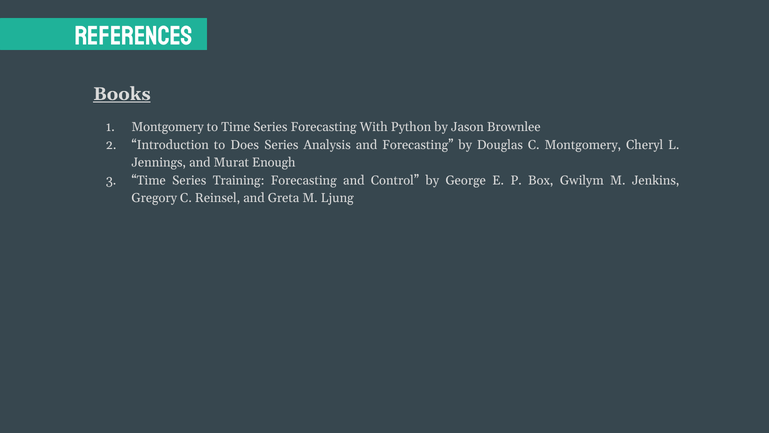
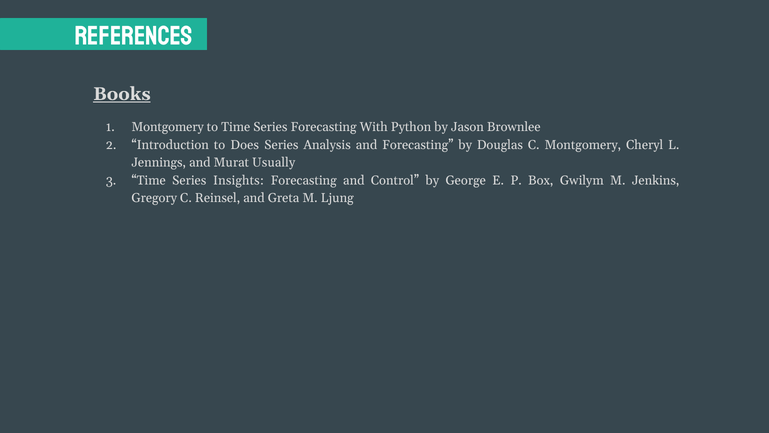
Enough: Enough -> Usually (274, 163)
Training: Training -> Insights (238, 180)
